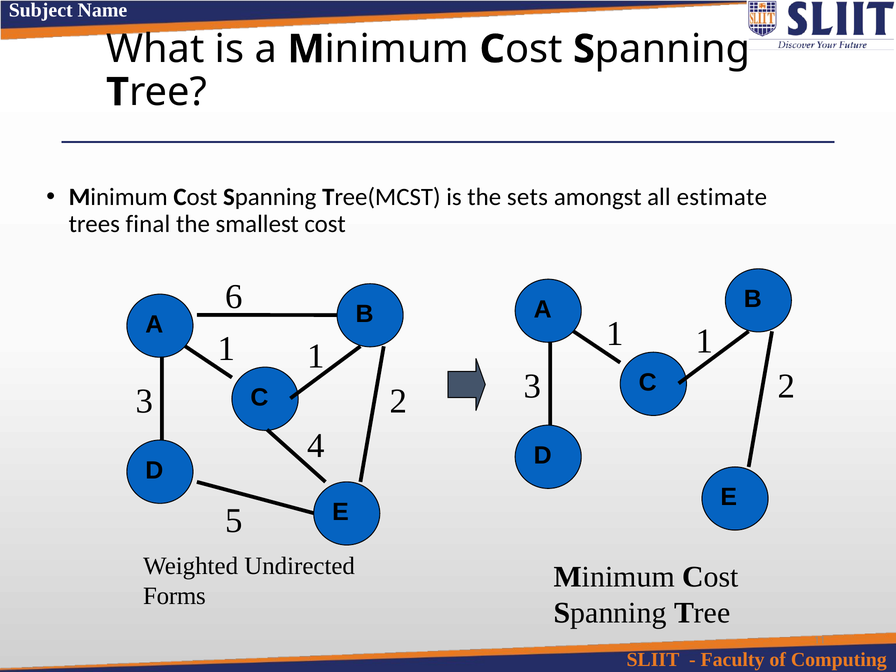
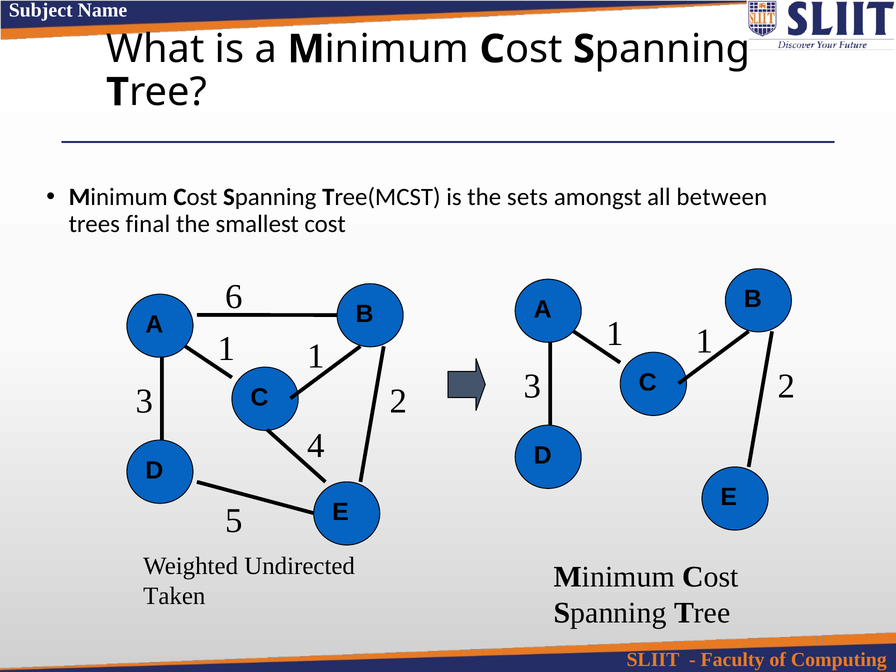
estimate: estimate -> between (722, 197)
Forms: Forms -> Taken (174, 596)
